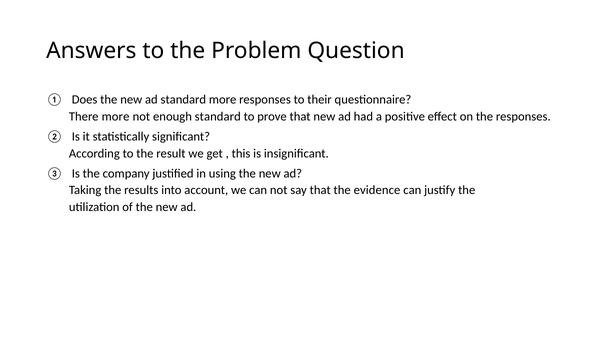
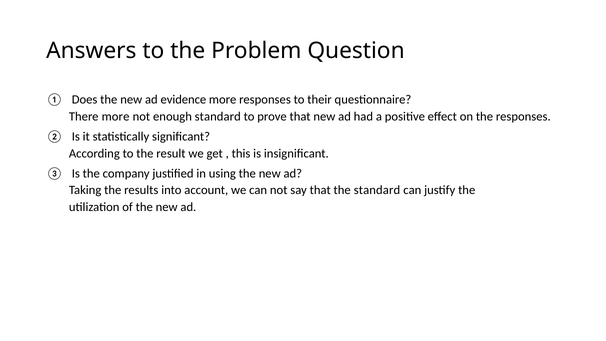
ad standard: standard -> evidence (183, 100)
the evidence: evidence -> standard (377, 190)
